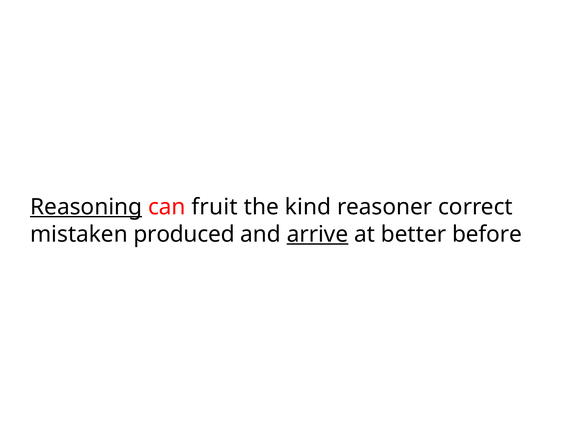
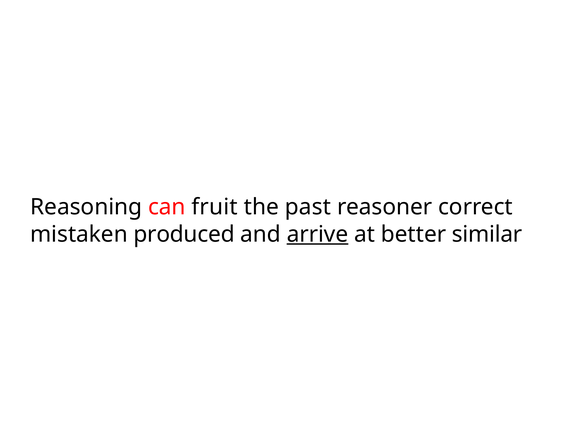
Reasoning underline: present -> none (86, 207)
kind: kind -> past (308, 207)
before: before -> similar (487, 234)
